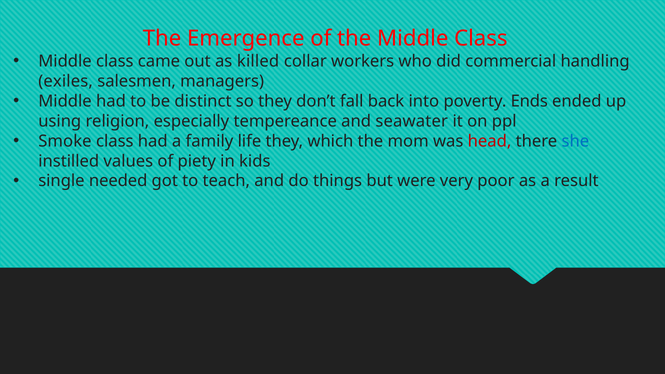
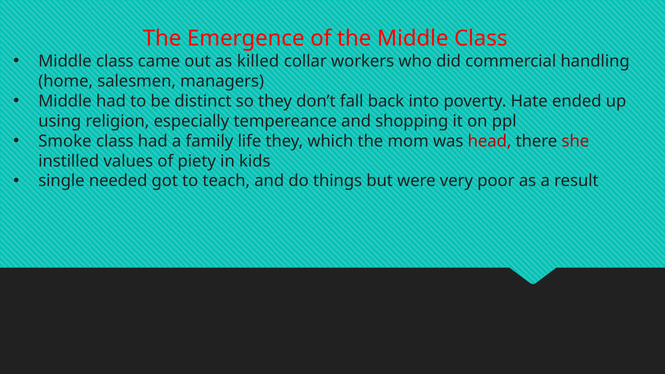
exiles: exiles -> home (66, 81)
Ends: Ends -> Hate (529, 101)
seawater: seawater -> shopping (412, 121)
she colour: blue -> red (575, 141)
